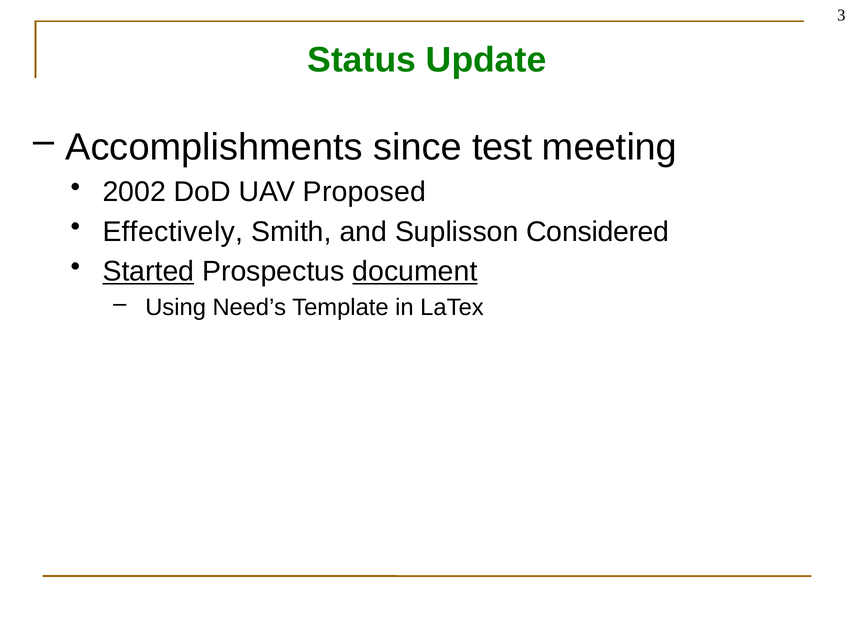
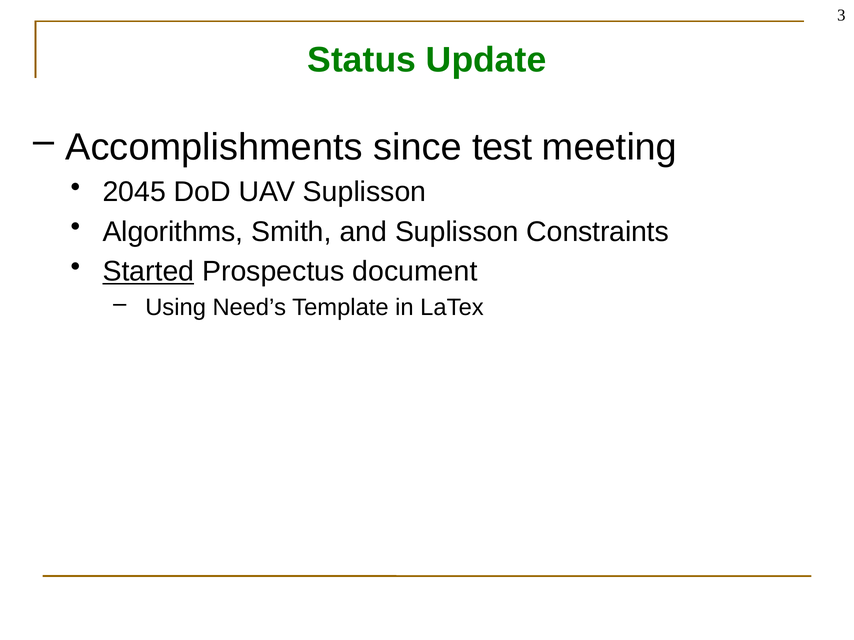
2002: 2002 -> 2045 (134, 192)
UAV Proposed: Proposed -> Suplisson (365, 192)
Effectively: Effectively -> Algorithms (173, 232)
Considered: Considered -> Constraints (598, 232)
document underline: present -> none (415, 272)
